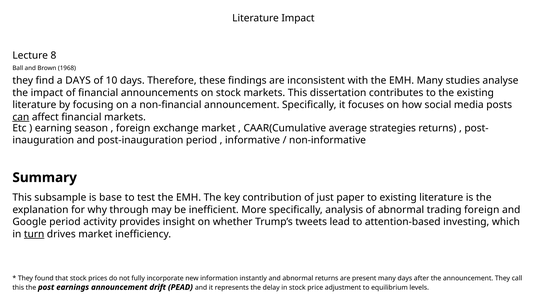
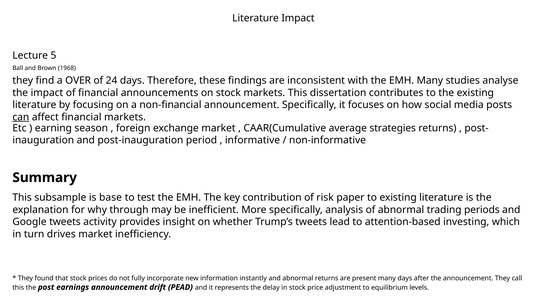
8: 8 -> 5 (53, 56)
a DAYS: DAYS -> OVER (78, 81)
10: 10 -> 24 (112, 81)
just: just -> risk (325, 198)
trading foreign: foreign -> periods (482, 210)
Google period: period -> tweets (65, 222)
turn underline: present -> none (34, 234)
